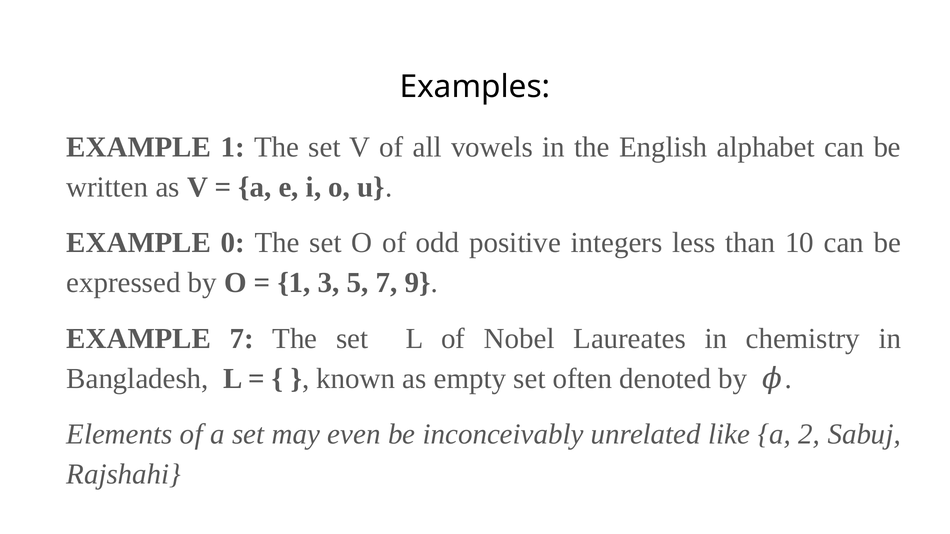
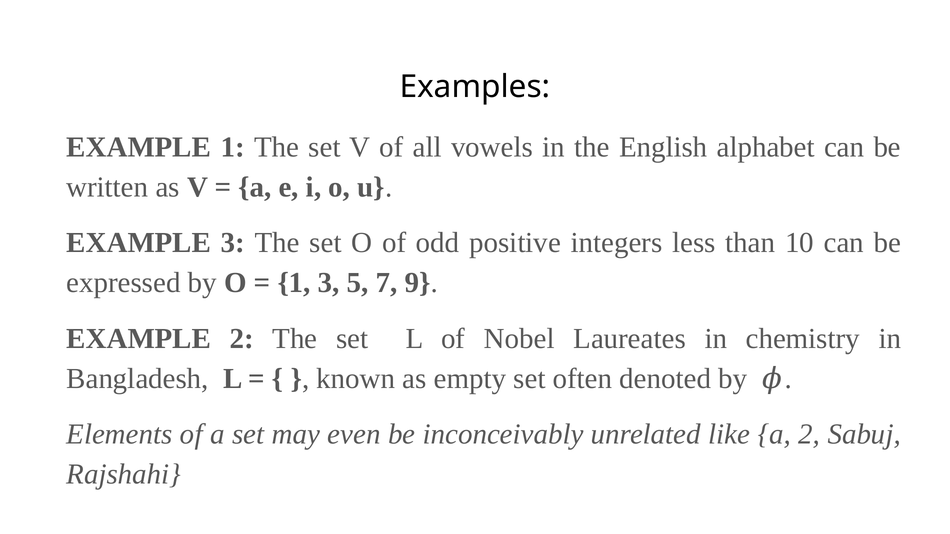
EXAMPLE 0: 0 -> 3 (233, 243)
EXAMPLE 7: 7 -> 2 (242, 339)
